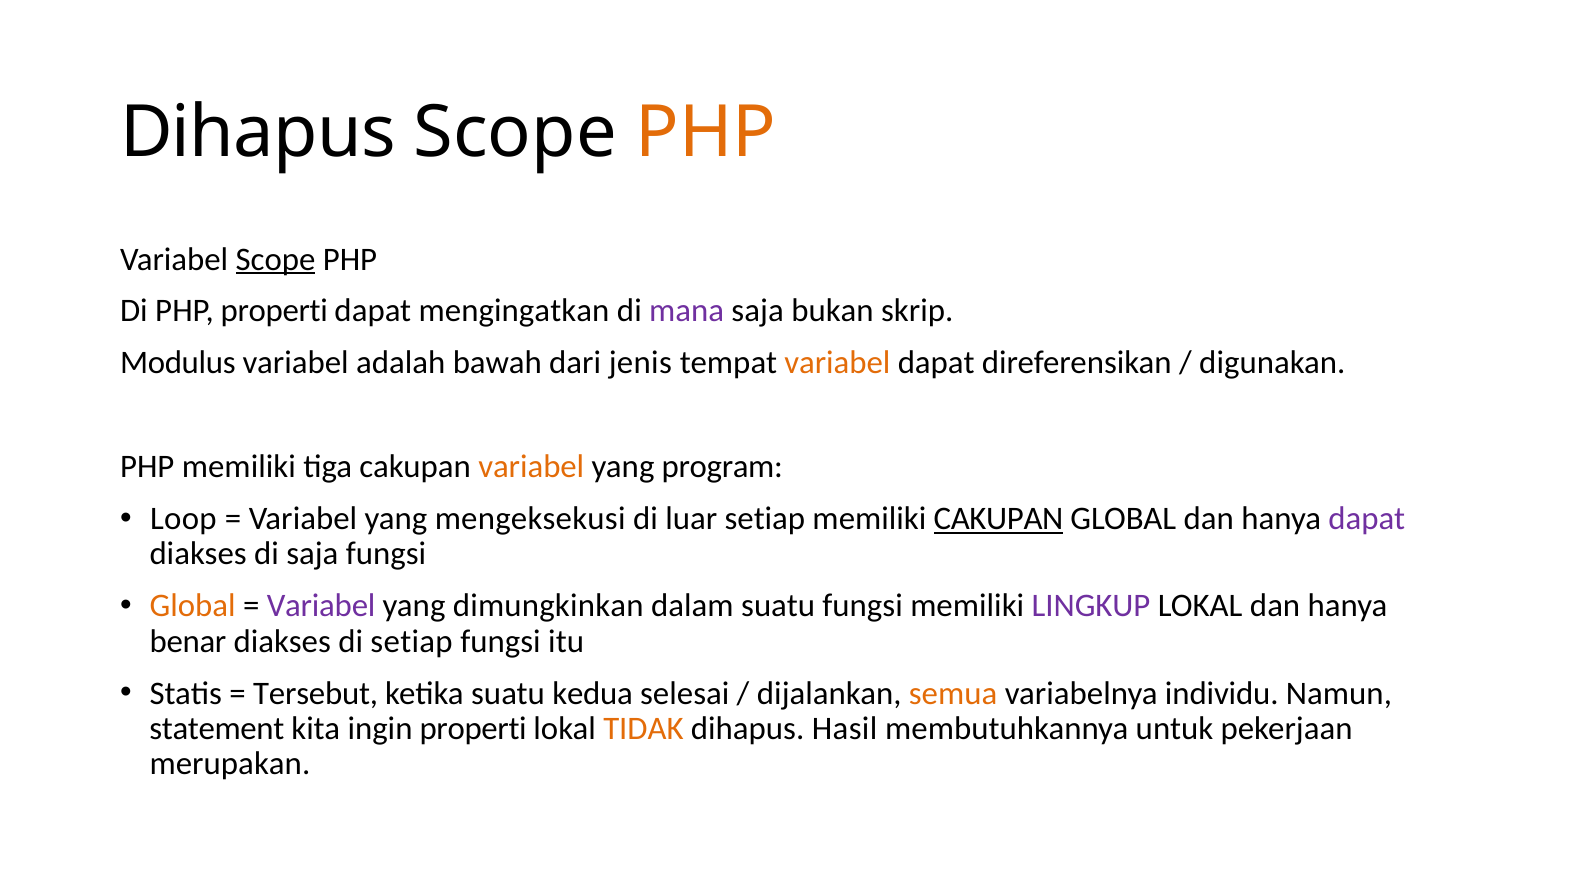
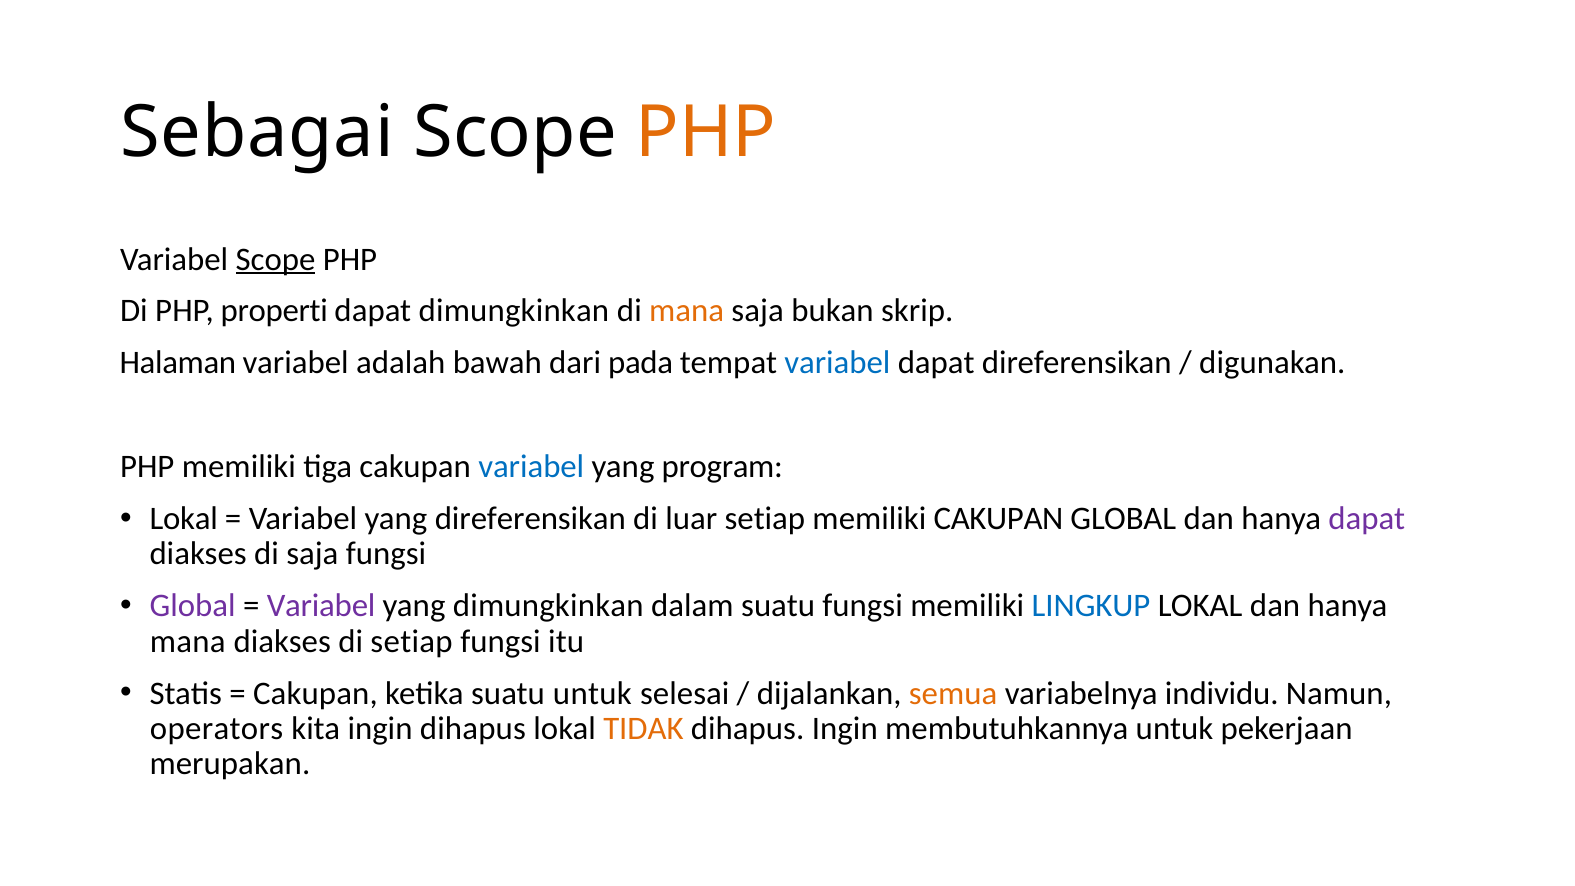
Dihapus: Dihapus -> Sebagai (257, 132)
dapat mengingatkan: mengingatkan -> dimungkinkan (514, 311)
mana colour: purple -> orange (687, 311)
Modulus: Modulus -> Halaman (178, 363)
jenis: jenis -> pada (641, 363)
variabel colour: orange -> blue (837, 363)
variabel colour: orange -> blue (531, 467)
Loop: Loop -> Lokal (184, 519)
yang mengeksekusi: mengeksekusi -> direferensikan (530, 519)
CAKUPAN underline: present -> none (998, 519)
Global colour: orange -> purple (193, 606)
LINGKUP colour: purple -> blue (1091, 606)
benar: benar -> mana (188, 641)
Tersebut: Tersebut -> Cakupan (315, 693)
suatu kedua: kedua -> untuk (592, 693)
statement: statement -> operators (217, 729)
ingin properti: properti -> dihapus (473, 729)
dihapus Hasil: Hasil -> Ingin (845, 729)
